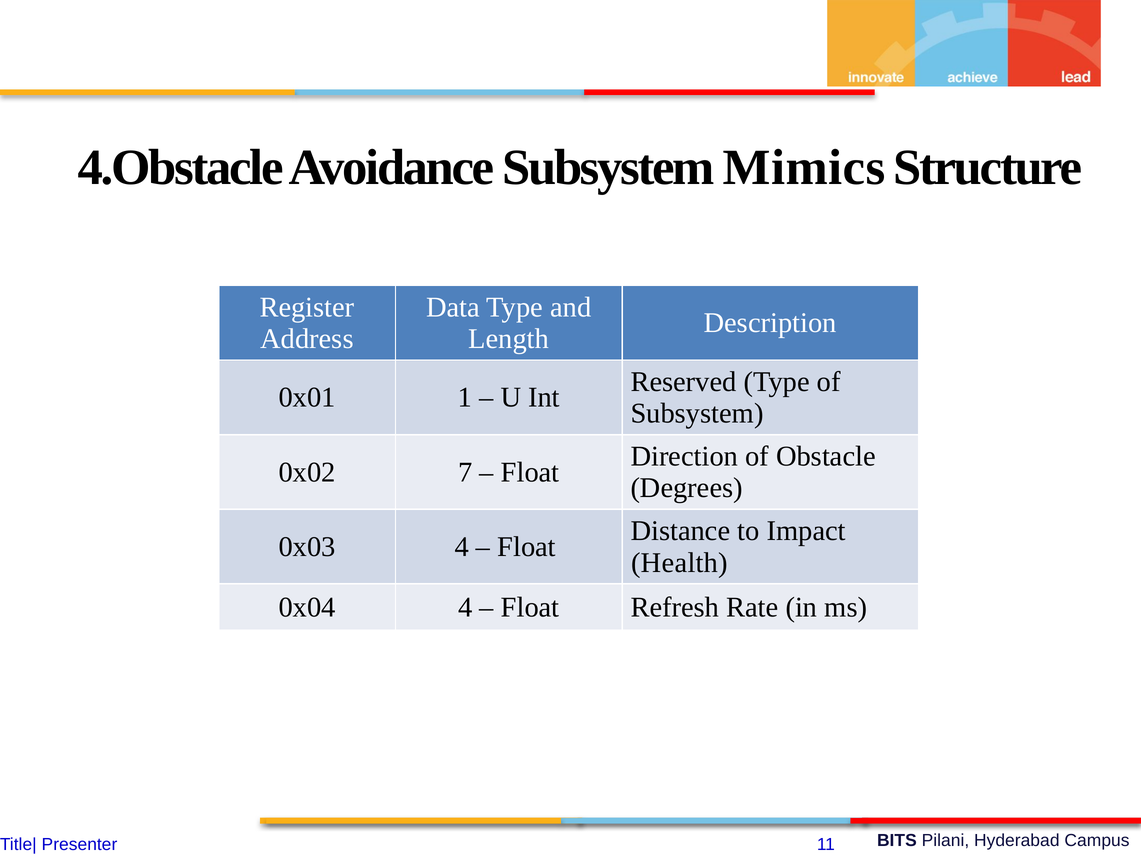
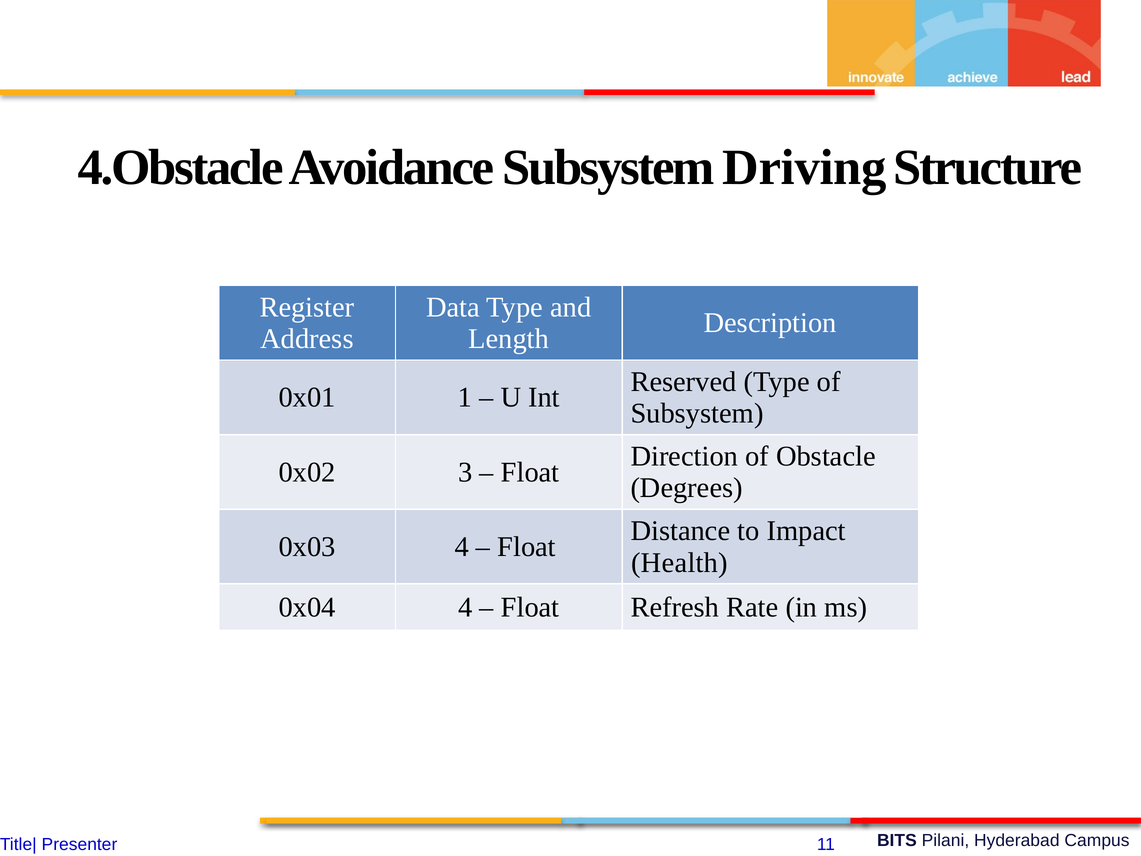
Mimics: Mimics -> Driving (805, 167)
7: 7 -> 3 (465, 472)
